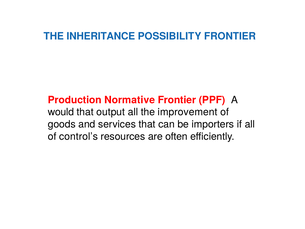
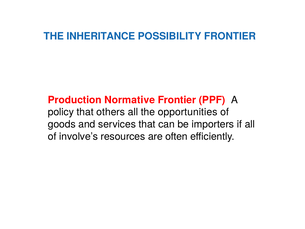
would: would -> policy (61, 112)
output: output -> others (111, 112)
improvement: improvement -> opportunities (188, 112)
control’s: control’s -> involve’s (79, 136)
